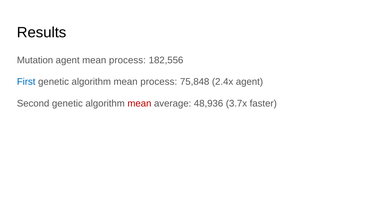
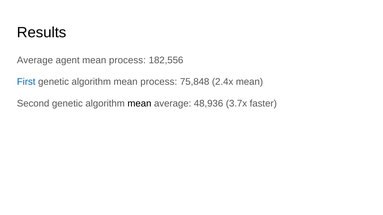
Mutation: Mutation -> Average (35, 60)
2.4x agent: agent -> mean (249, 82)
mean colour: red -> black (139, 104)
